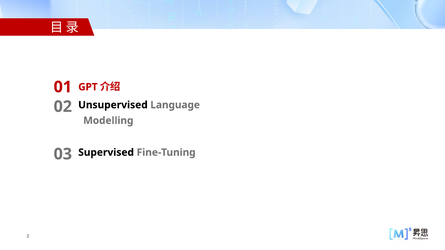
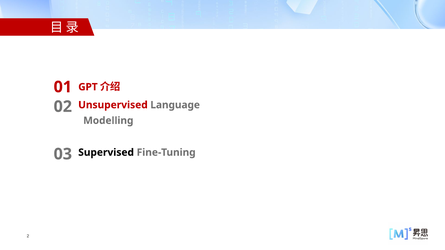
Unsupervised colour: black -> red (113, 105)
